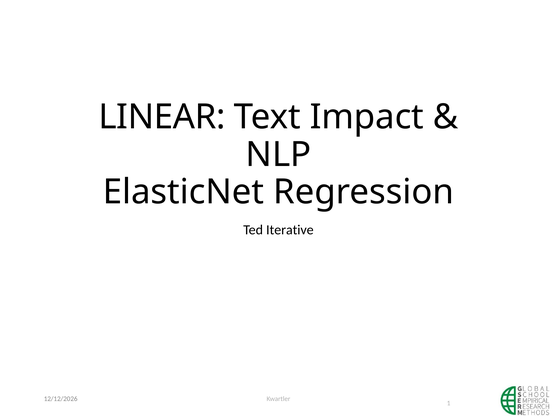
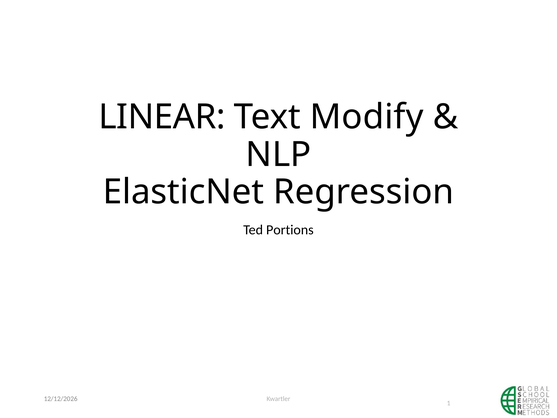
Impact: Impact -> Modify (367, 117)
Iterative: Iterative -> Portions (290, 230)
